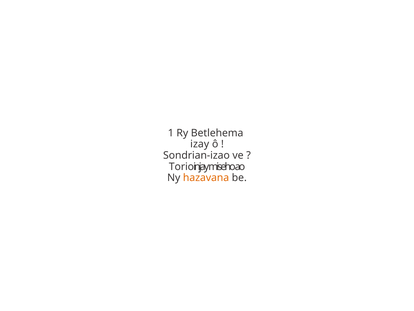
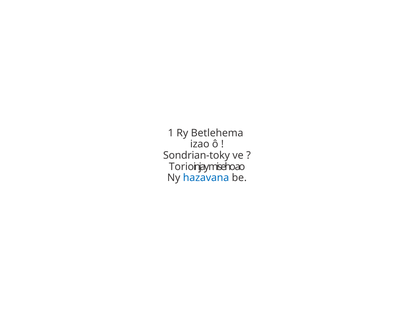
izay: izay -> izao (200, 144)
Sondrian-izao: Sondrian-izao -> Sondrian-toky (197, 155)
hazavana colour: orange -> blue (206, 178)
